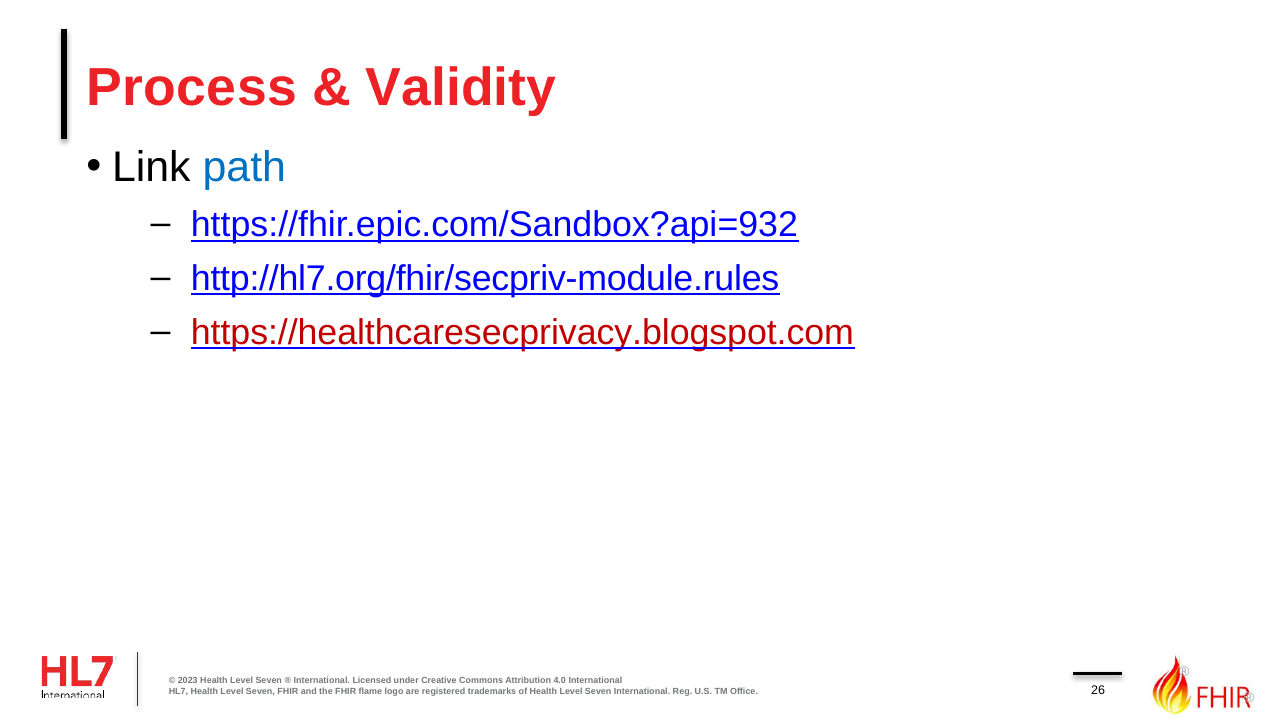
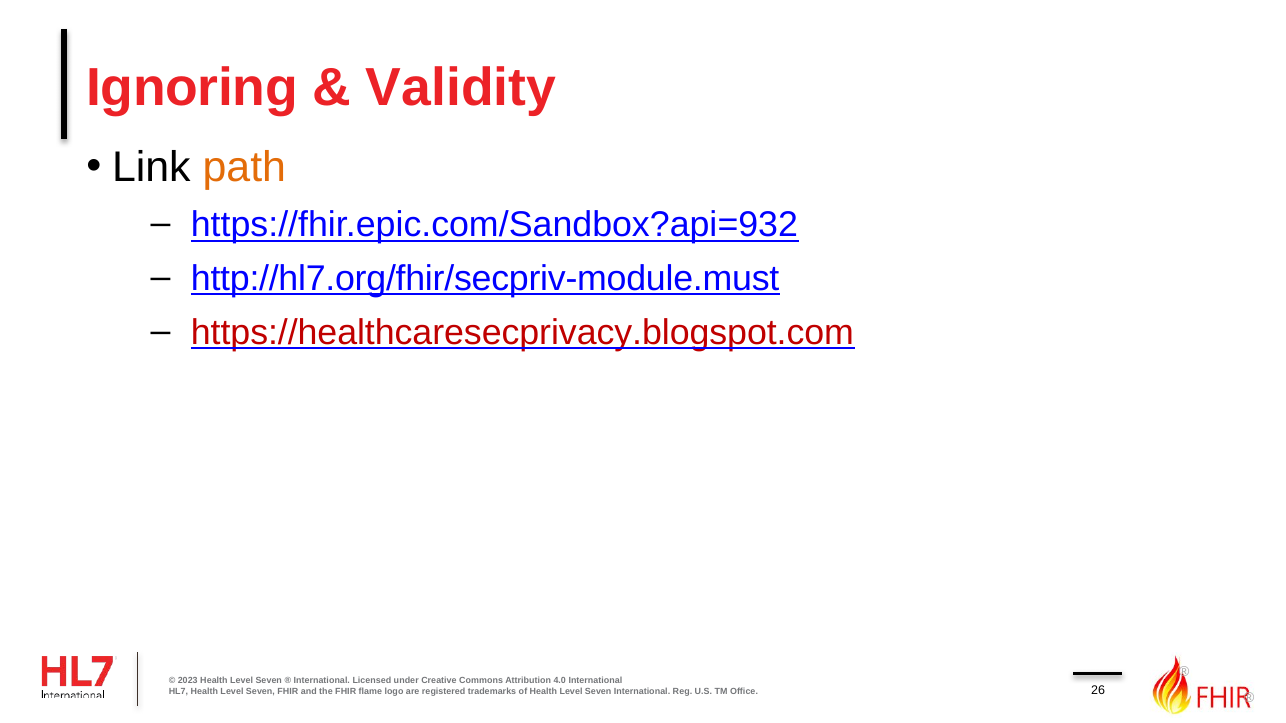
Process: Process -> Ignoring (192, 88)
path colour: blue -> orange (244, 168)
http://hl7.org/fhir/secpriv-module.rules: http://hl7.org/fhir/secpriv-module.rules -> http://hl7.org/fhir/secpriv-module.must (485, 279)
